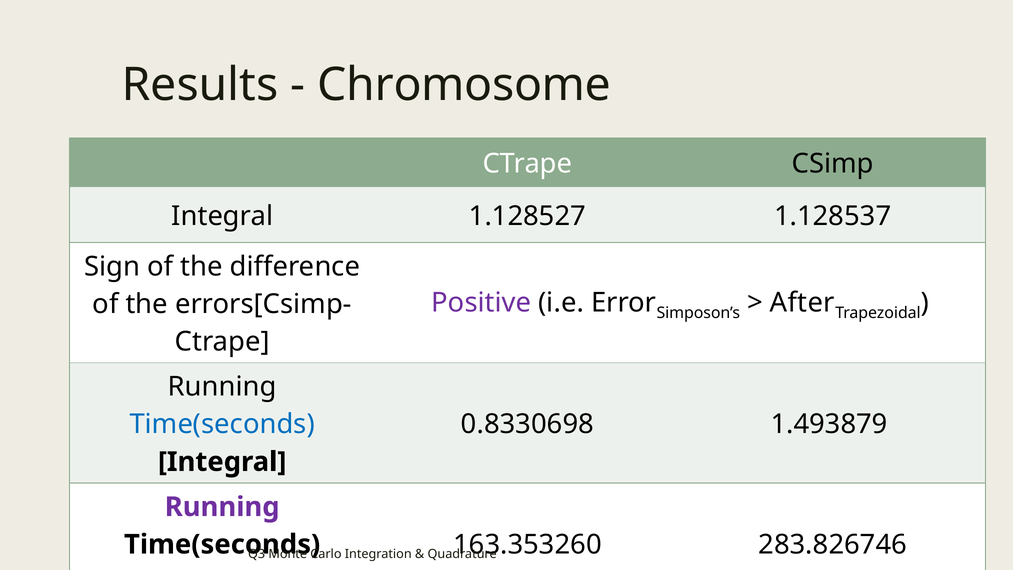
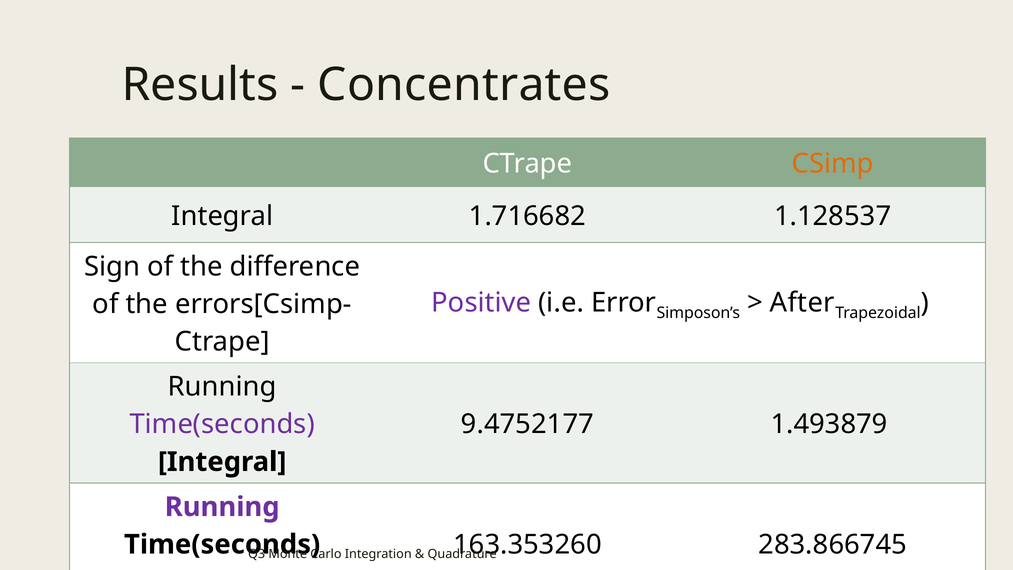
Chromosome: Chromosome -> Concentrates (464, 85)
CSimp colour: black -> orange (833, 164)
1.128527: 1.128527 -> 1.716682 (527, 216)
Time(seconds colour: blue -> purple (222, 424)
0.8330698: 0.8330698 -> 9.4752177 (527, 424)
283.826746: 283.826746 -> 283.866745 (833, 544)
